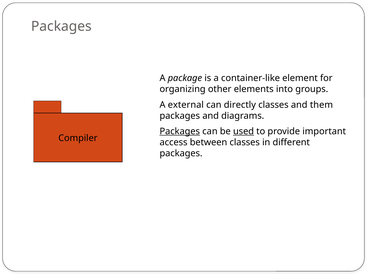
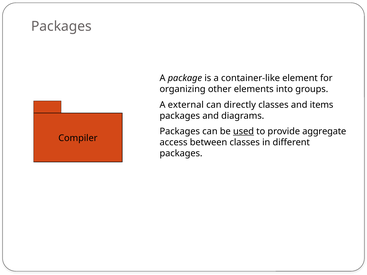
them: them -> items (322, 105)
Packages underline: present -> none (180, 132)
important: important -> aggregate (324, 132)
